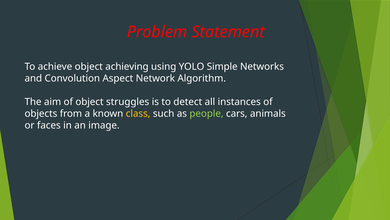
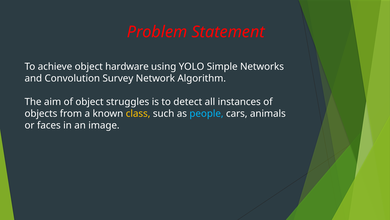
achieving: achieving -> hardware (127, 66)
Aspect: Aspect -> Survey (118, 78)
people colour: light green -> light blue (207, 113)
